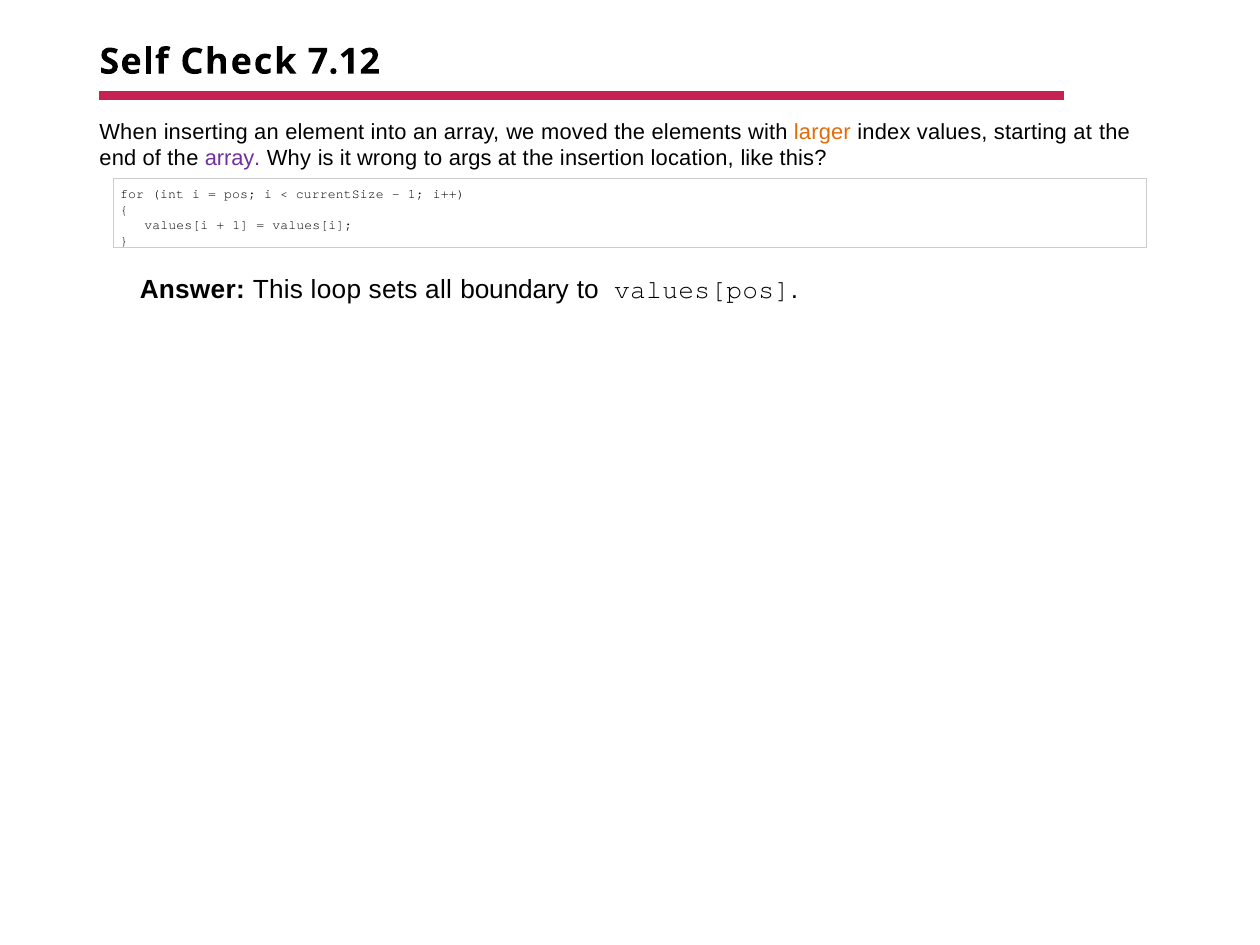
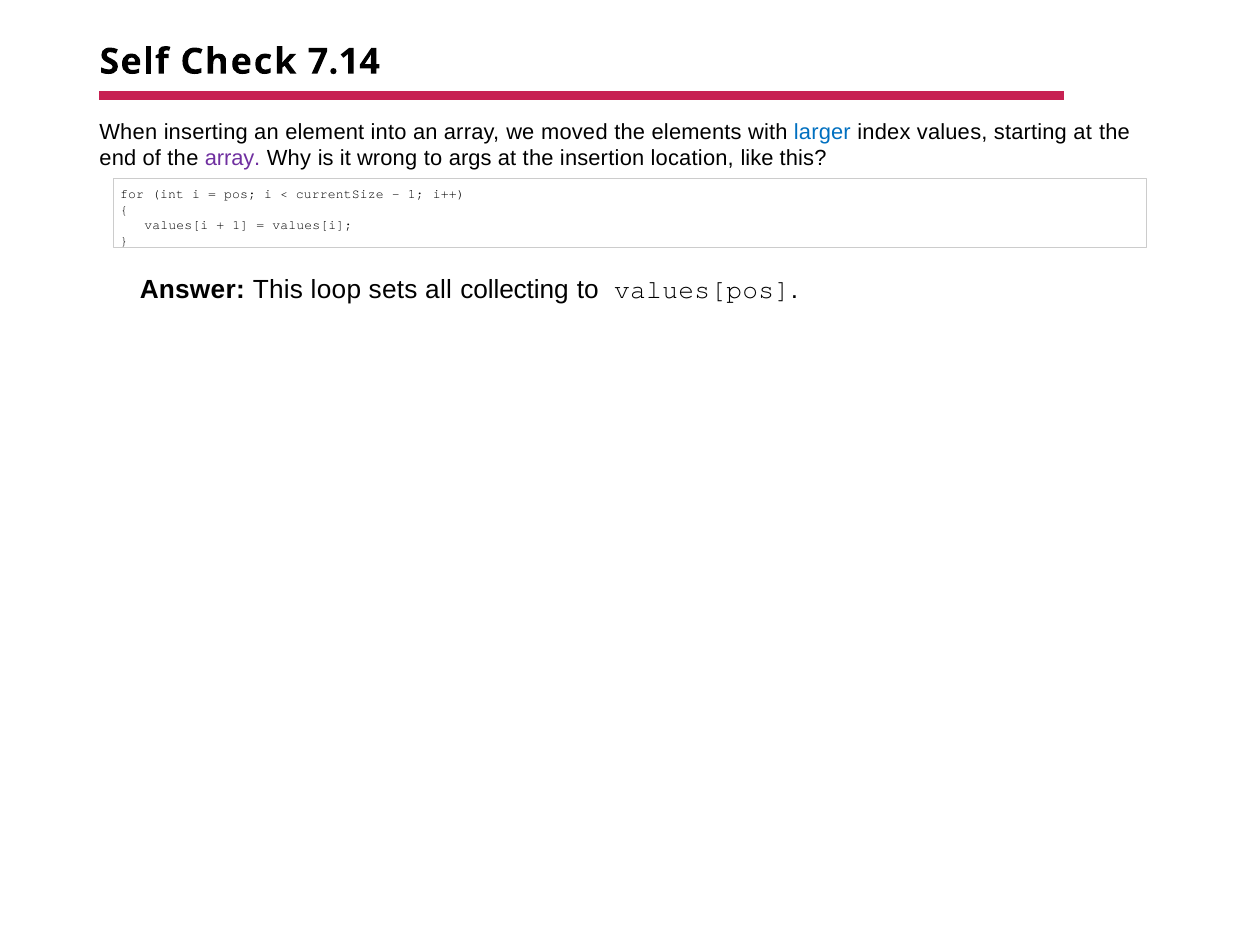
7.12: 7.12 -> 7.14 (344, 62)
larger colour: orange -> blue (822, 132)
boundary: boundary -> collecting (515, 290)
